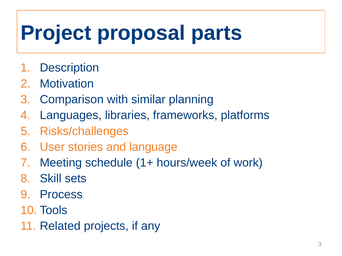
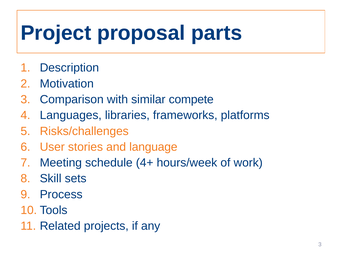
planning: planning -> compete (191, 100)
1+: 1+ -> 4+ (145, 163)
